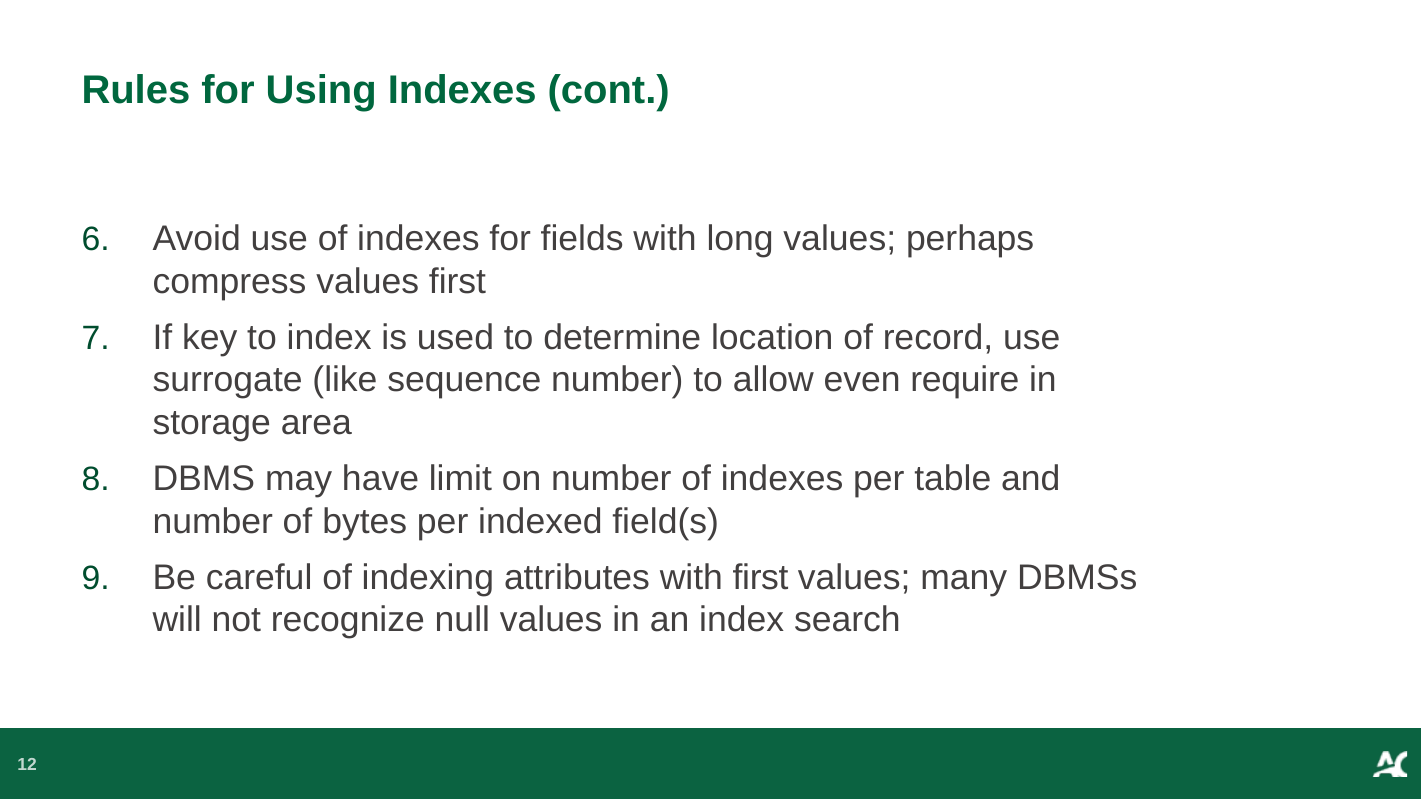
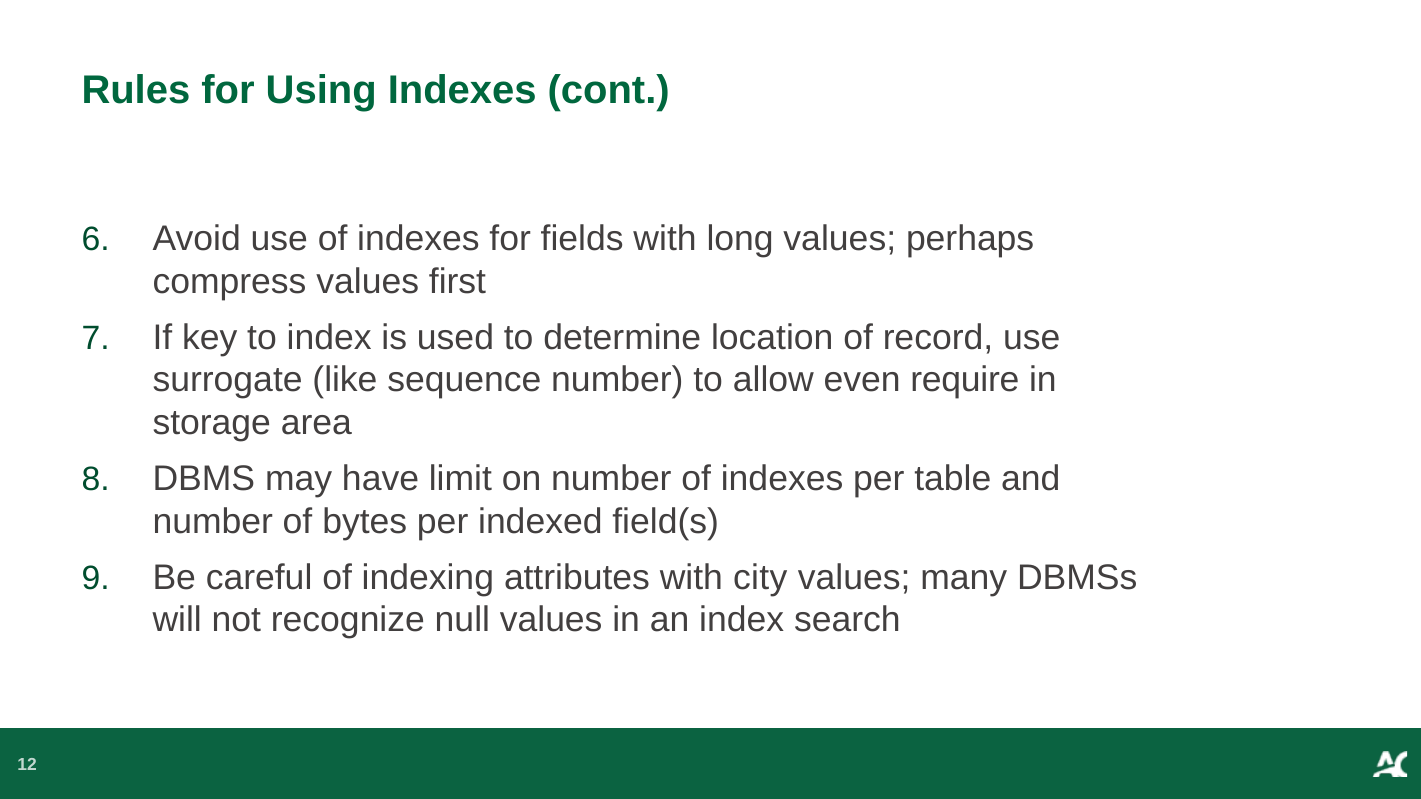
with first: first -> city (760, 578)
